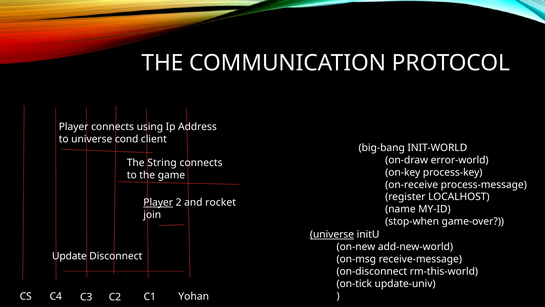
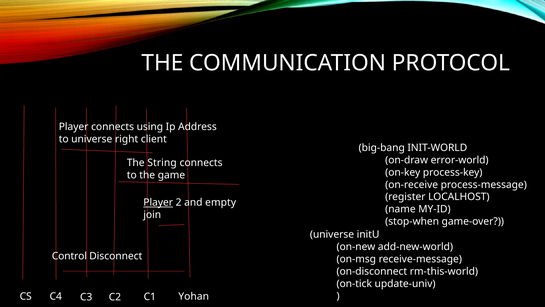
cond: cond -> right (127, 139)
rocket: rocket -> empty (221, 202)
universe underline: present -> none (332, 234)
Update: Update -> Control (69, 256)
